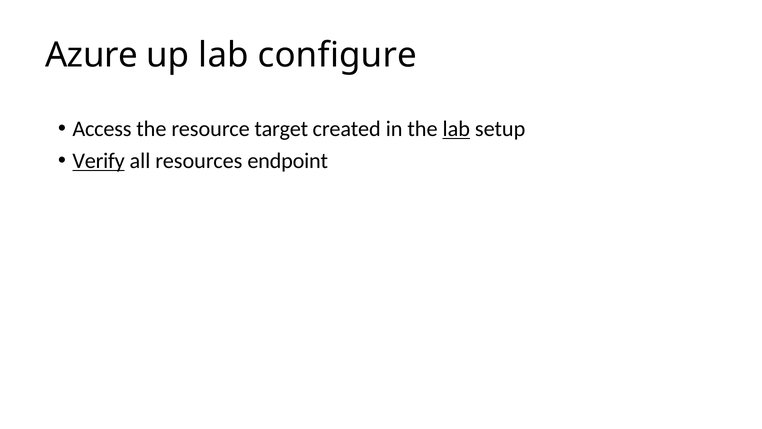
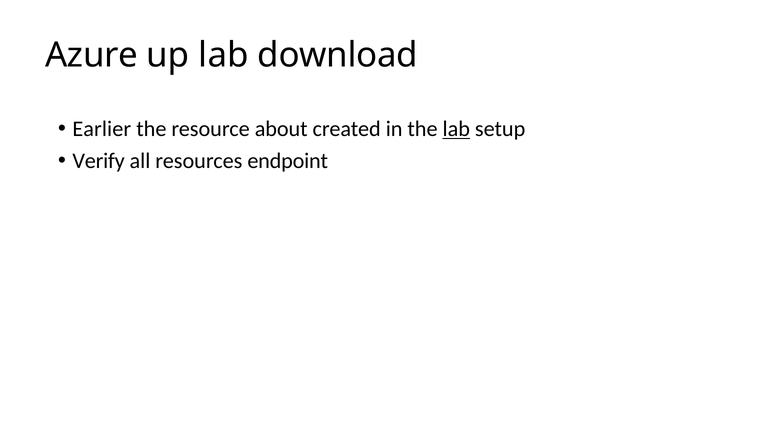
configure: configure -> download (338, 55)
Access: Access -> Earlier (102, 129)
target: target -> about (281, 129)
Verify underline: present -> none (99, 161)
